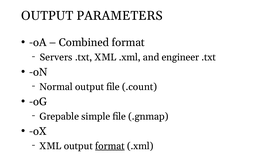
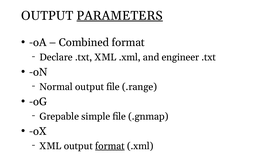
PARAMETERS underline: none -> present (120, 16)
Servers: Servers -> Declare (56, 57)
.count: .count -> .range (140, 87)
